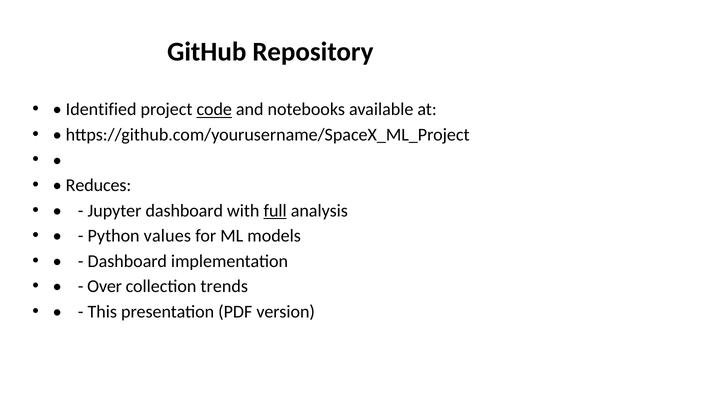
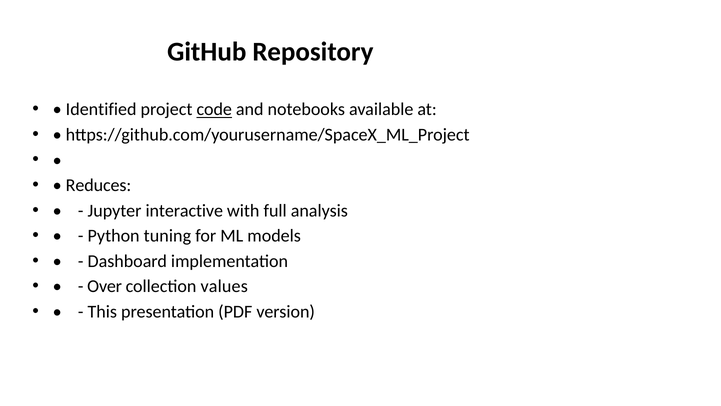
Jupyter dashboard: dashboard -> interactive (184, 210)
full underline: present -> none (275, 210)
values: values -> tuning (167, 236)
trends: trends -> values (224, 286)
